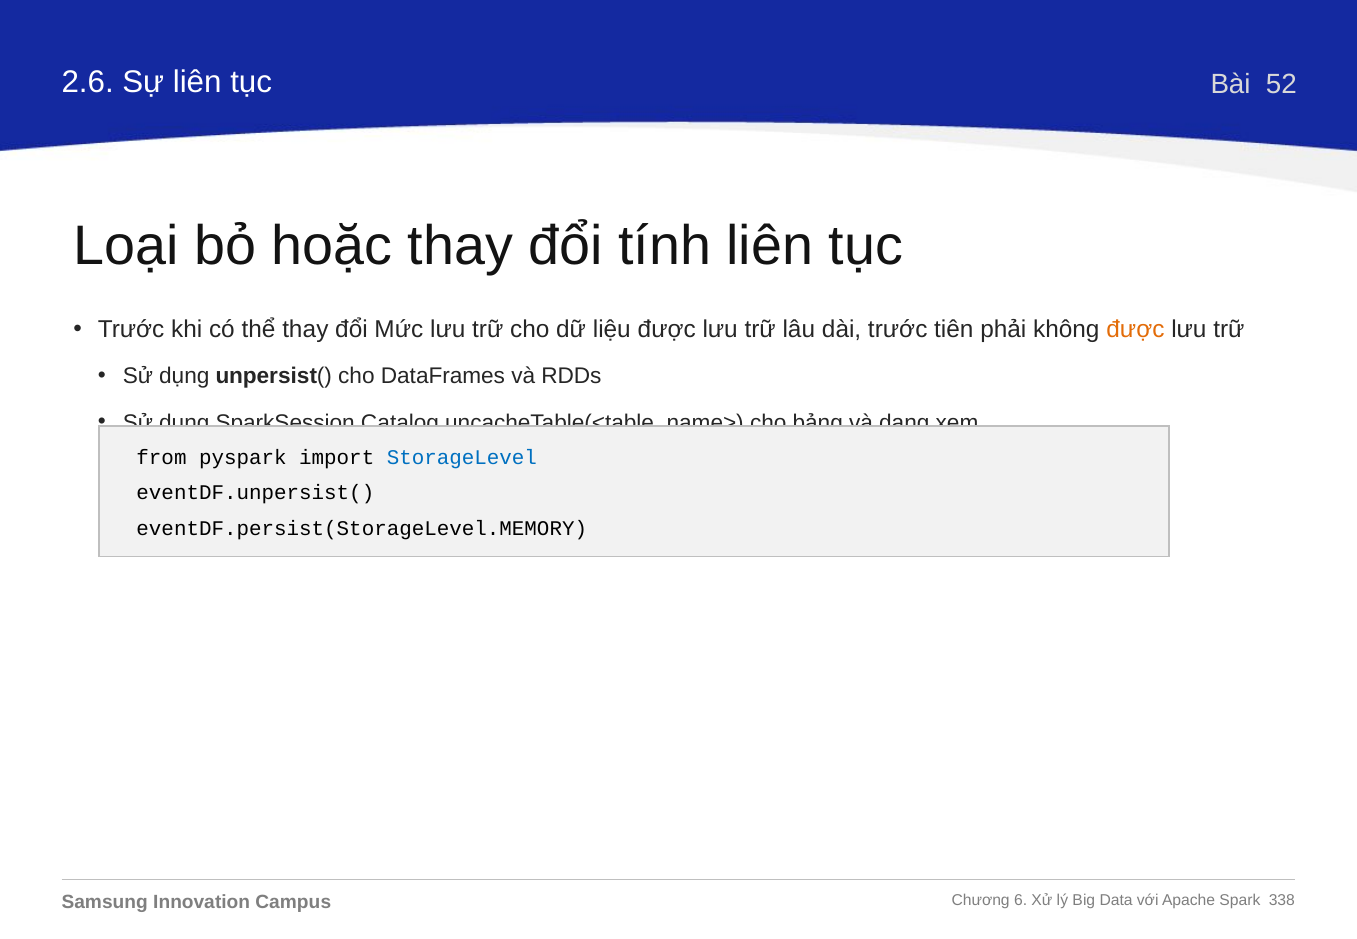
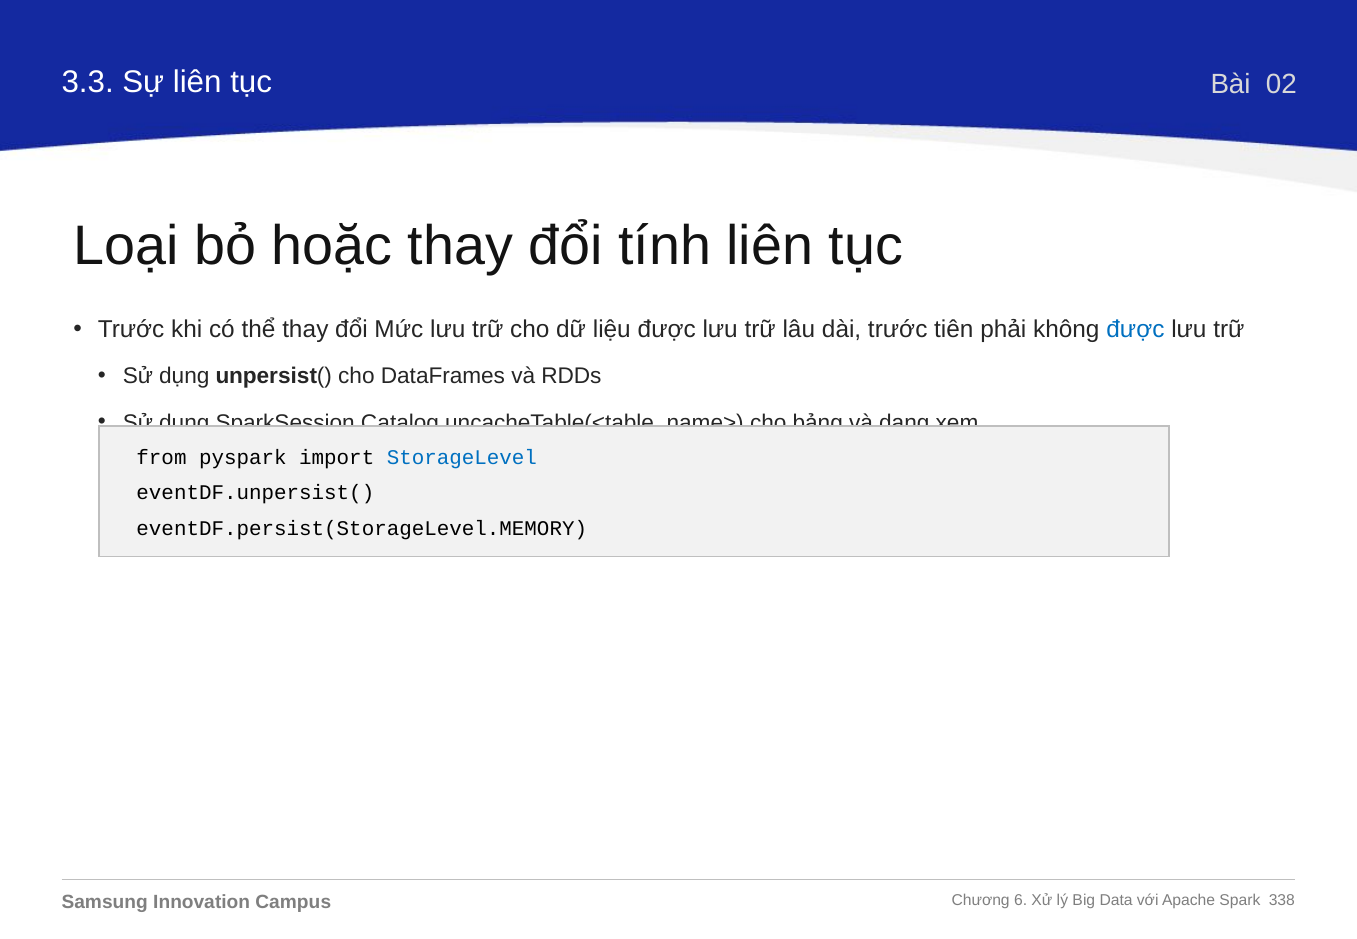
2.6: 2.6 -> 3.3 (88, 82)
52: 52 -> 02 (1281, 85)
được colour: orange -> blue (1135, 330)
